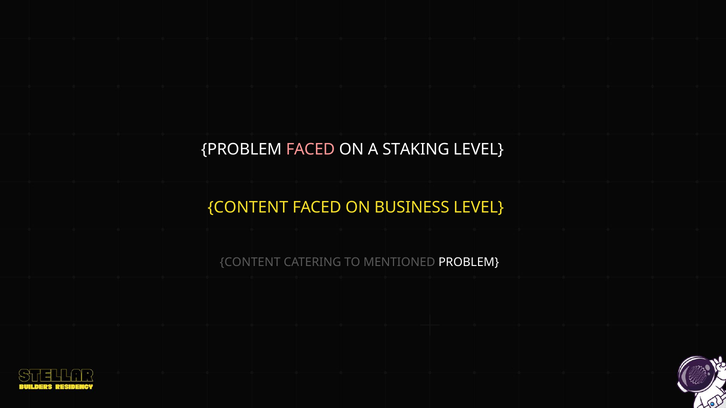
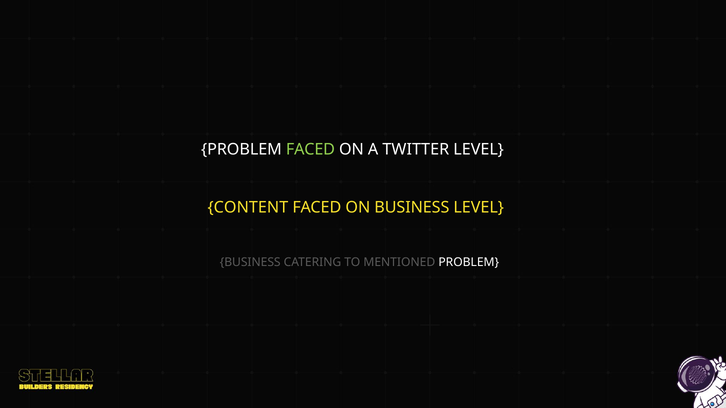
FACED colour: pink -> light green (310, 150)
STAKING: STAKING -> TWITTER (416, 150)
CONTENT: CONTENT -> BUSINESS (250, 263)
